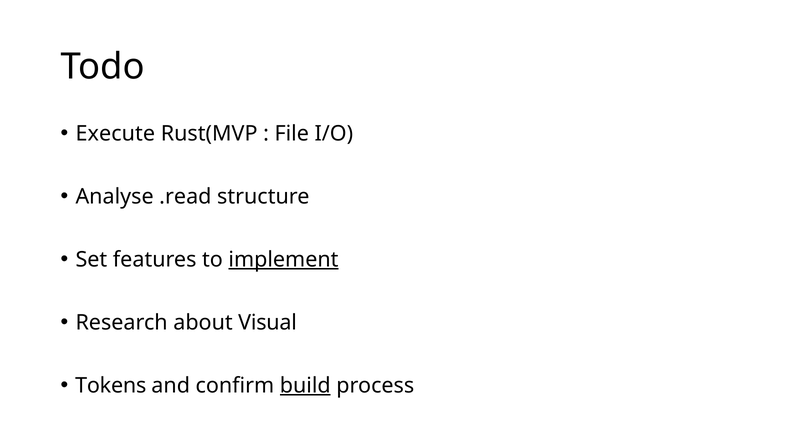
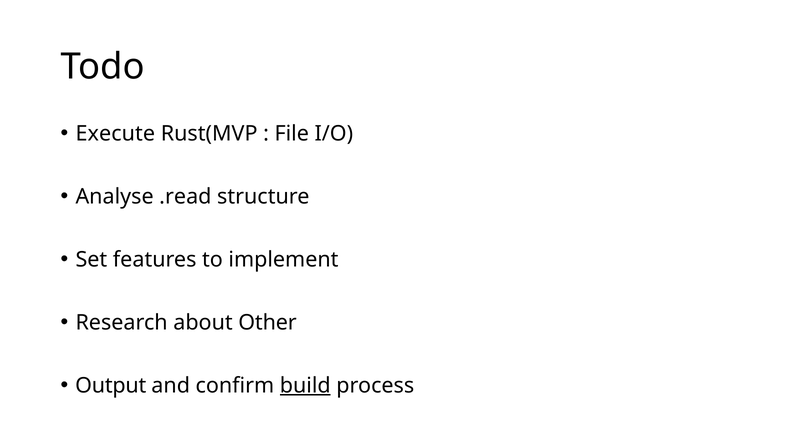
implement underline: present -> none (283, 260)
Visual: Visual -> Other (268, 323)
Tokens: Tokens -> Output (111, 386)
